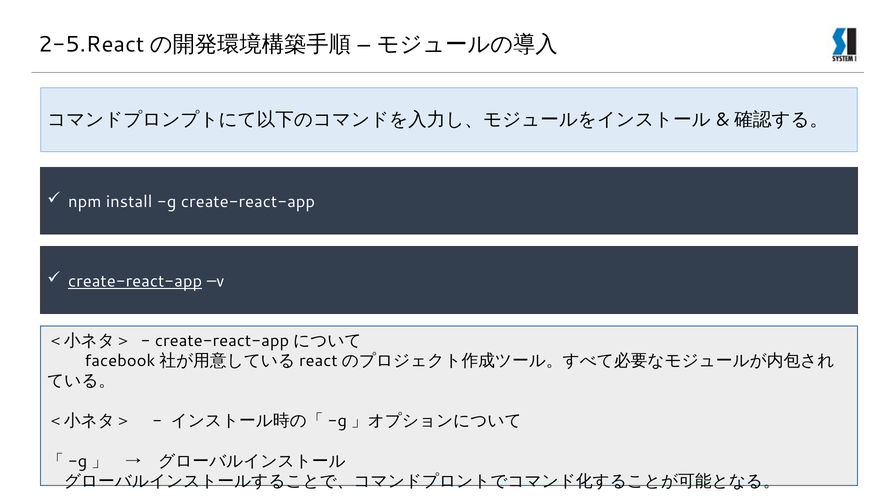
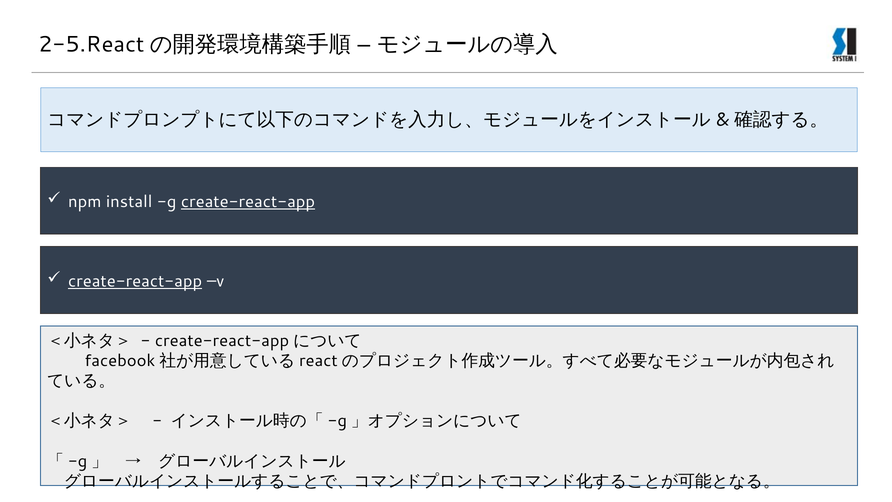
create-react-app underline: none -> present (248, 202)
